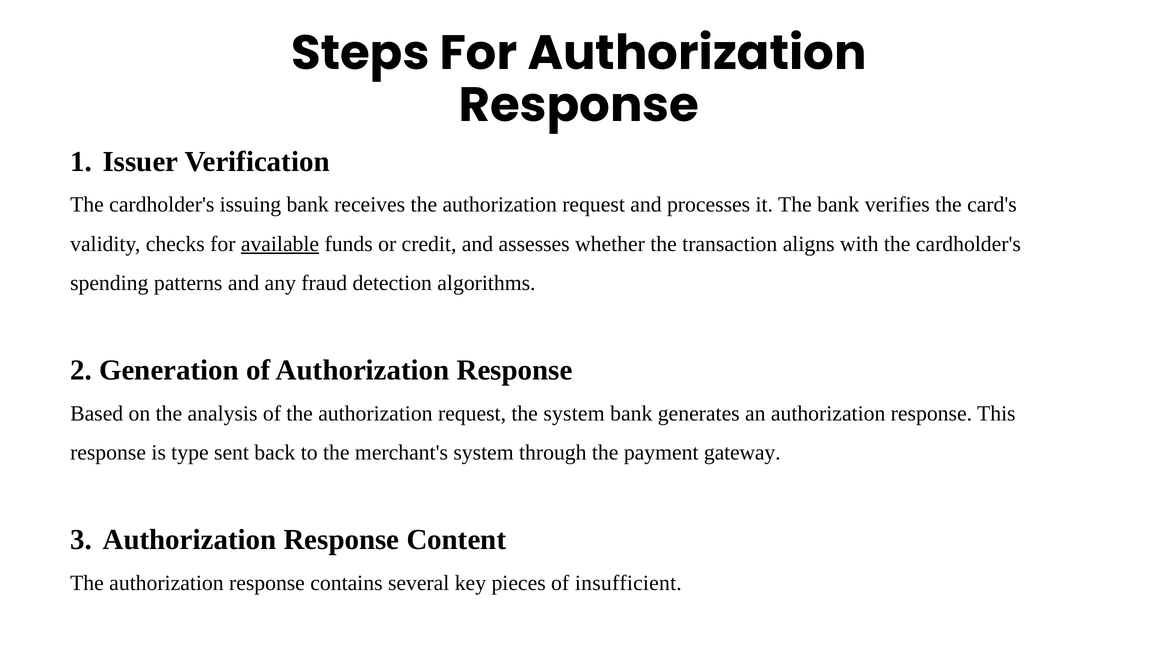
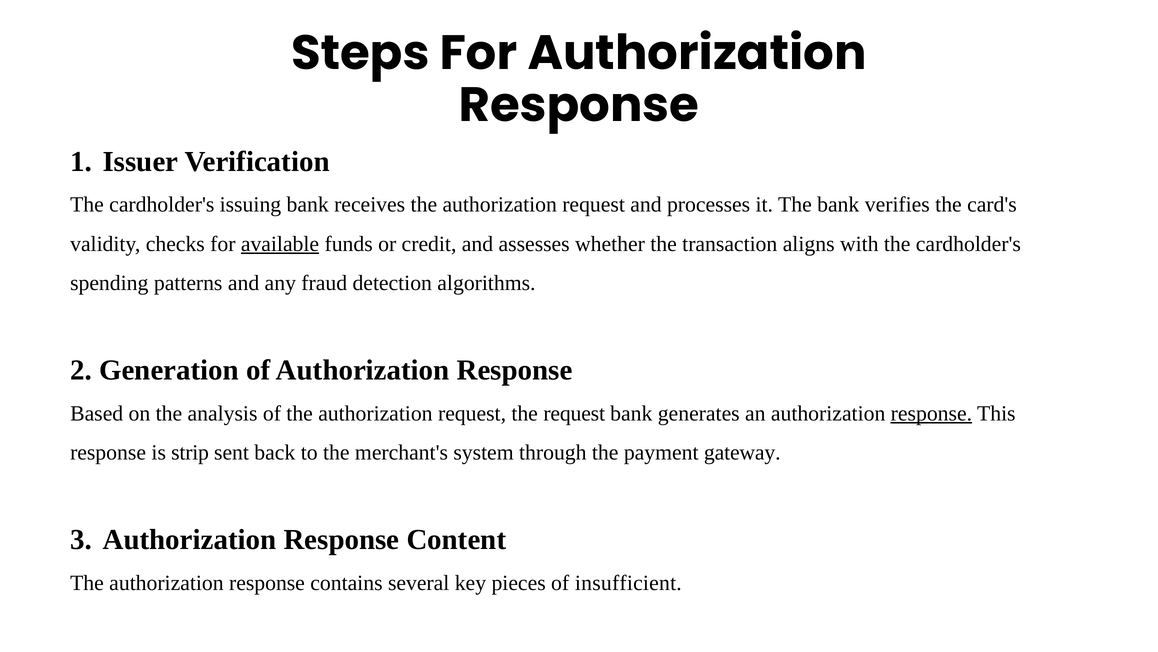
the system: system -> request (574, 413)
response underline: none -> present (931, 413)
type: type -> strip (190, 452)
